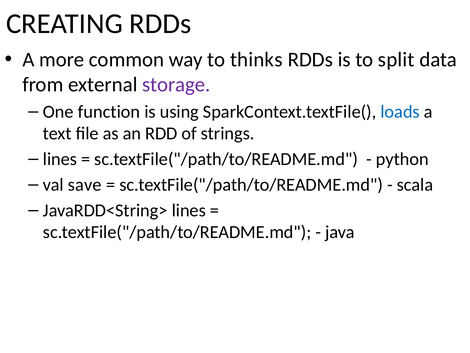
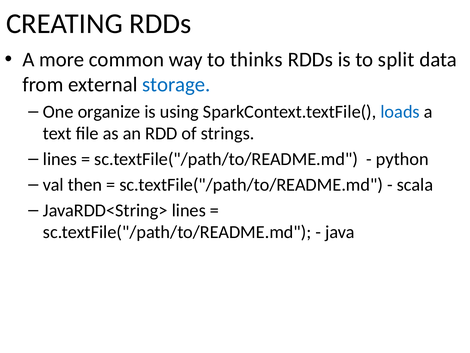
storage colour: purple -> blue (176, 85)
function: function -> organize (109, 111)
save: save -> then (85, 184)
